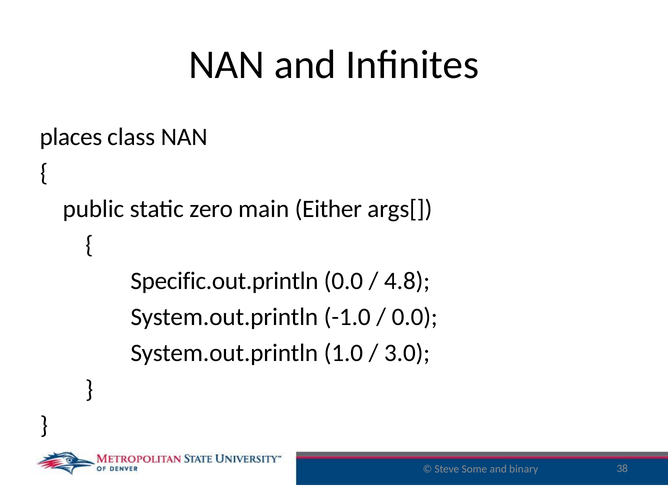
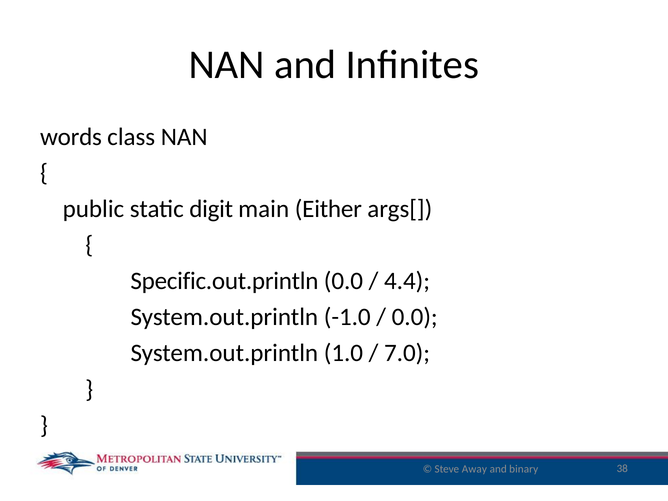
places: places -> words (71, 137)
zero: zero -> digit (211, 209)
4.8: 4.8 -> 4.4 (407, 281)
3.0: 3.0 -> 7.0 (407, 353)
Some: Some -> Away (474, 469)
